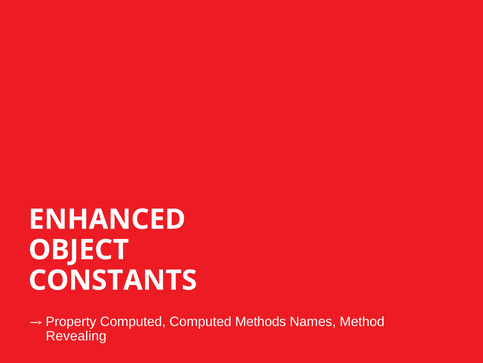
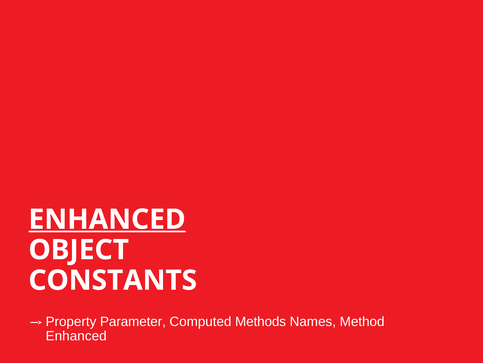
ENHANCED underline: none -> present (107, 219)
Property Computed: Computed -> Parameter (133, 321)
Revealing: Revealing -> Enhanced (76, 335)
